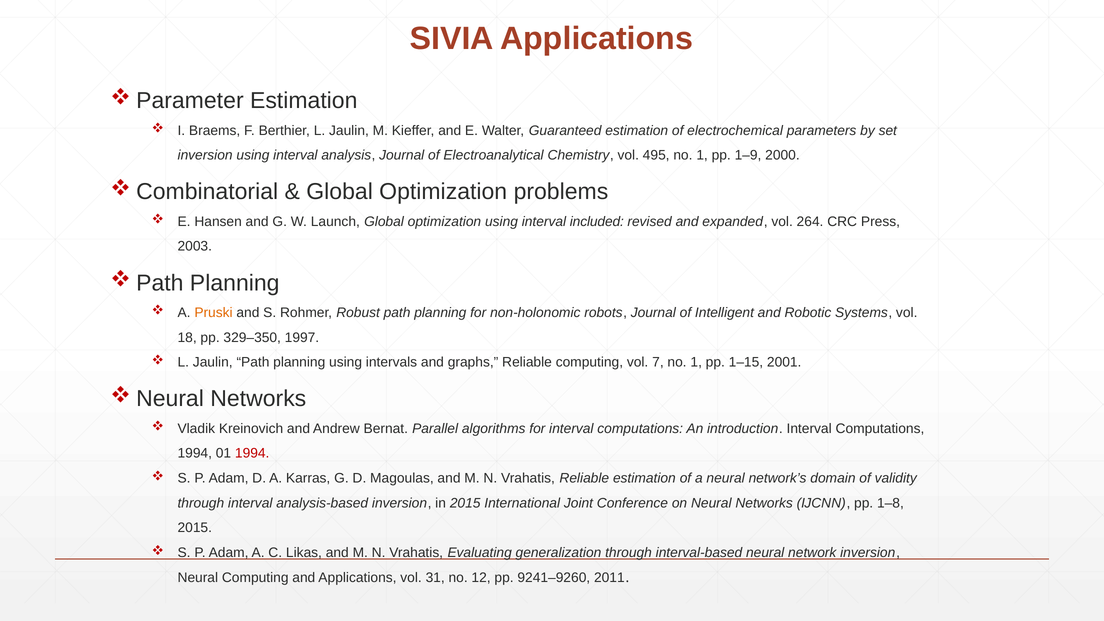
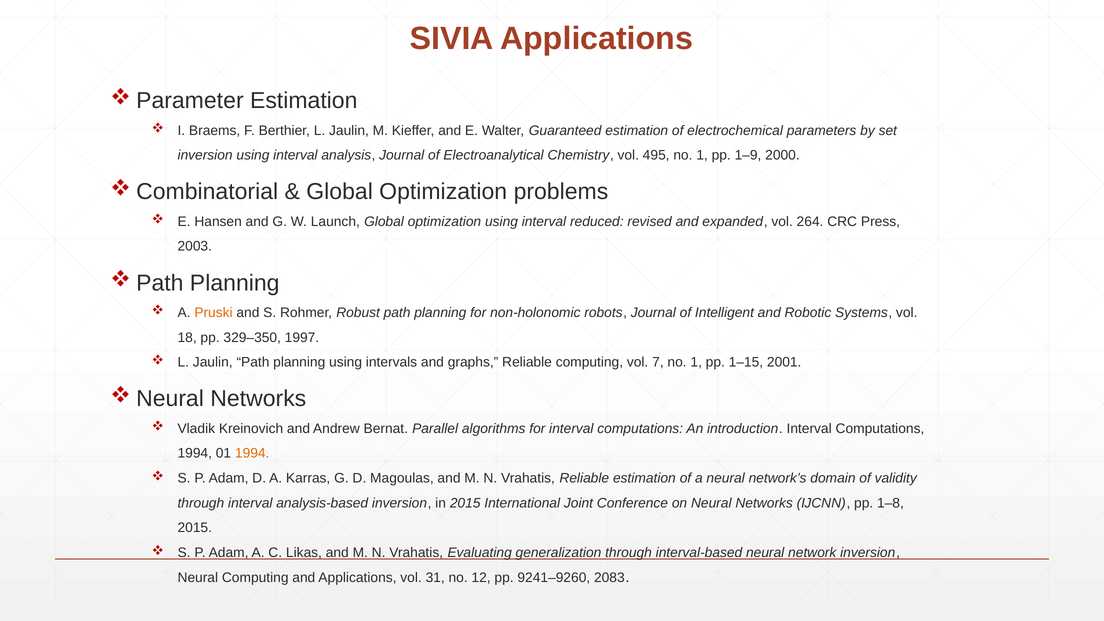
included: included -> reduced (597, 222)
1994 colour: red -> orange (252, 453)
2011: 2011 -> 2083 (609, 578)
